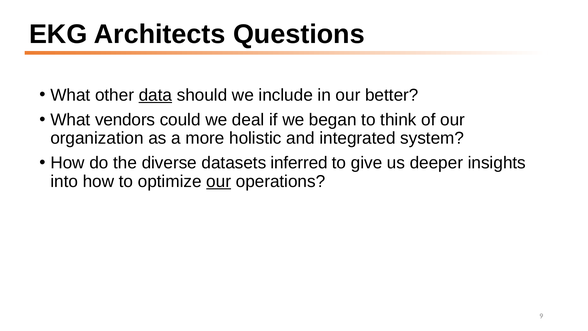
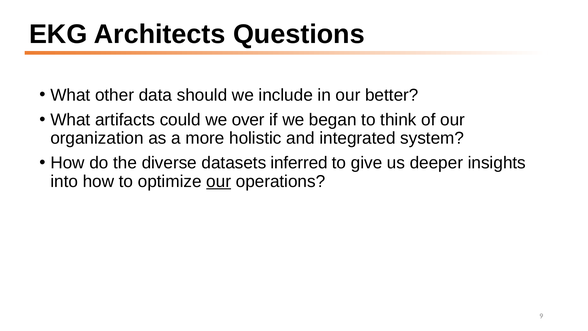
data underline: present -> none (155, 95)
vendors: vendors -> artifacts (125, 120)
deal: deal -> over (248, 120)
